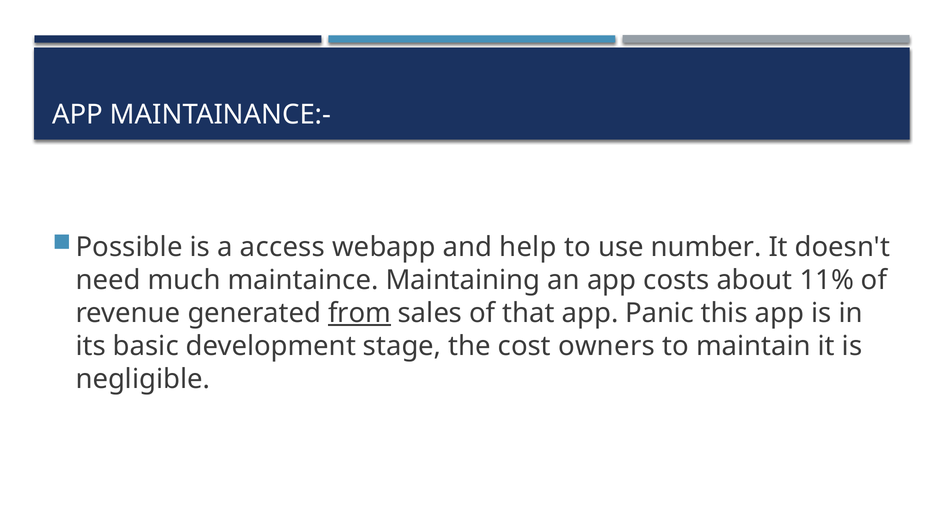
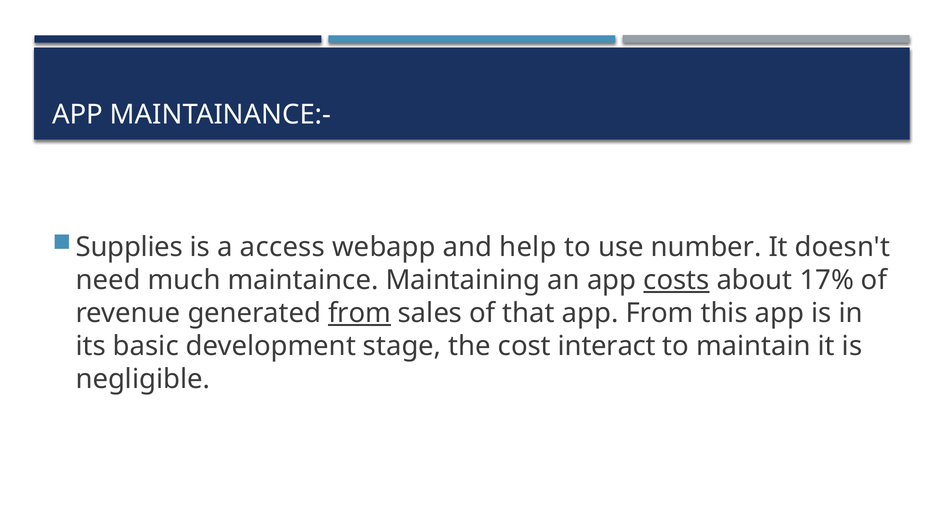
Possible: Possible -> Supplies (129, 247)
costs underline: none -> present (676, 280)
11%: 11% -> 17% (827, 280)
app Panic: Panic -> From (660, 313)
owners: owners -> interact (607, 346)
